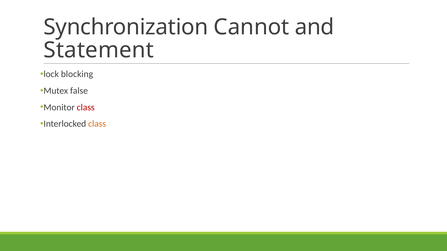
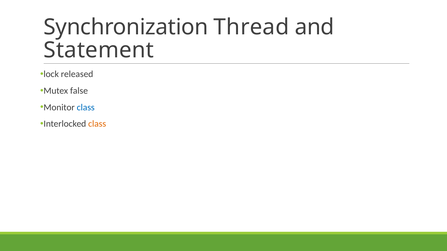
Cannot: Cannot -> Thread (251, 27)
blocking: blocking -> released (77, 74)
class colour: red -> blue (86, 107)
